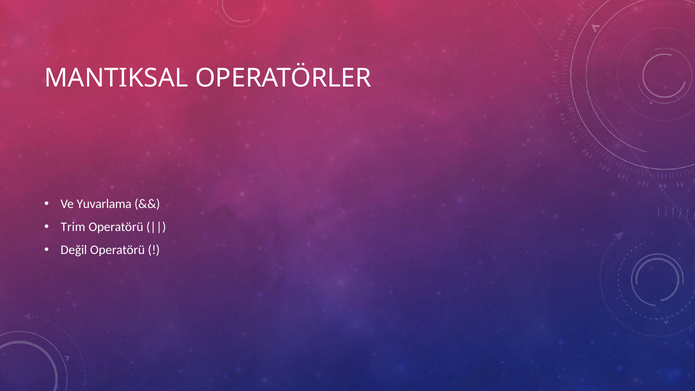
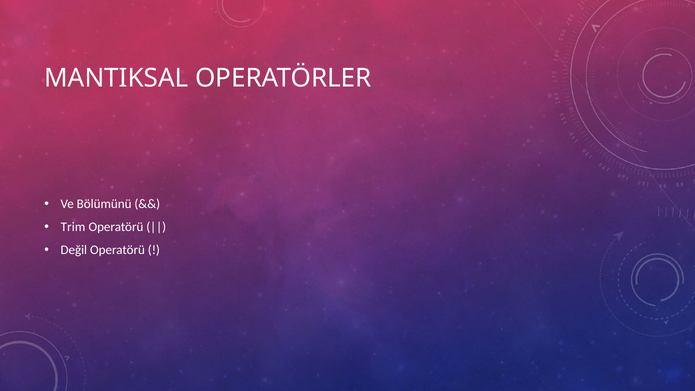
Yuvarlama: Yuvarlama -> Bölümünü (104, 204)
